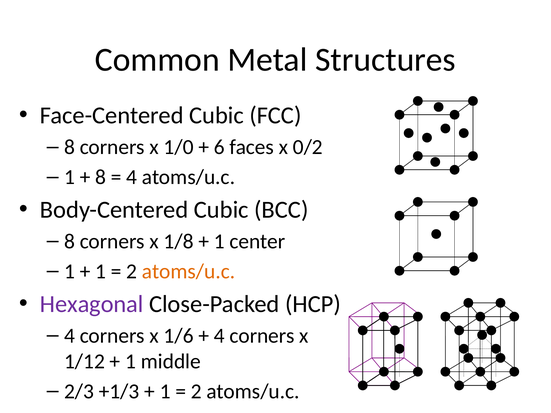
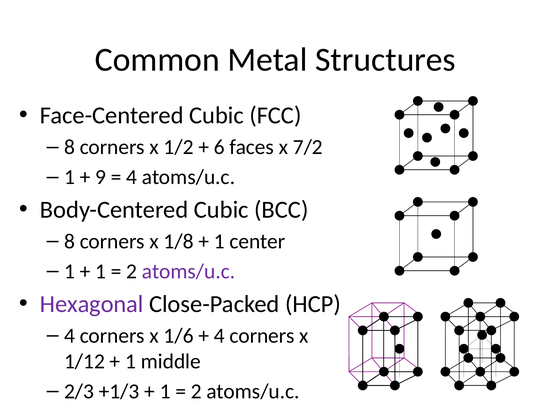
1/0: 1/0 -> 1/2 (179, 147)
0/2: 0/2 -> 7/2 (308, 147)
8: 8 -> 9 (101, 177)
atoms/u.c colour: orange -> purple (189, 272)
